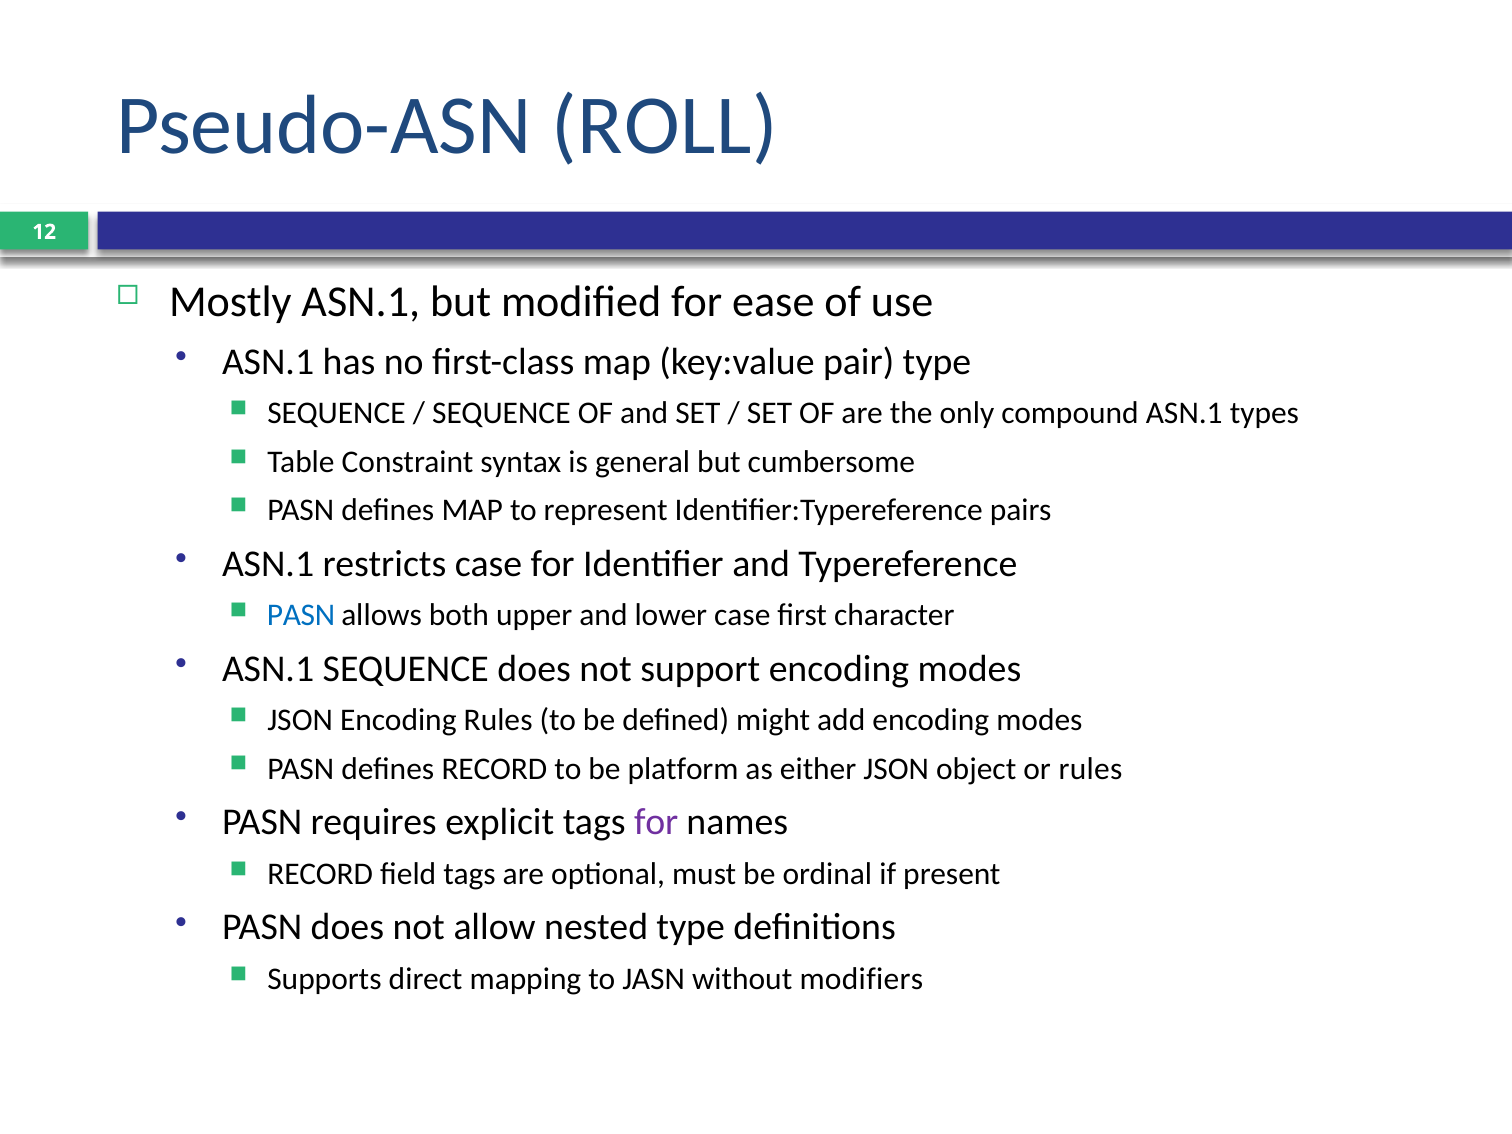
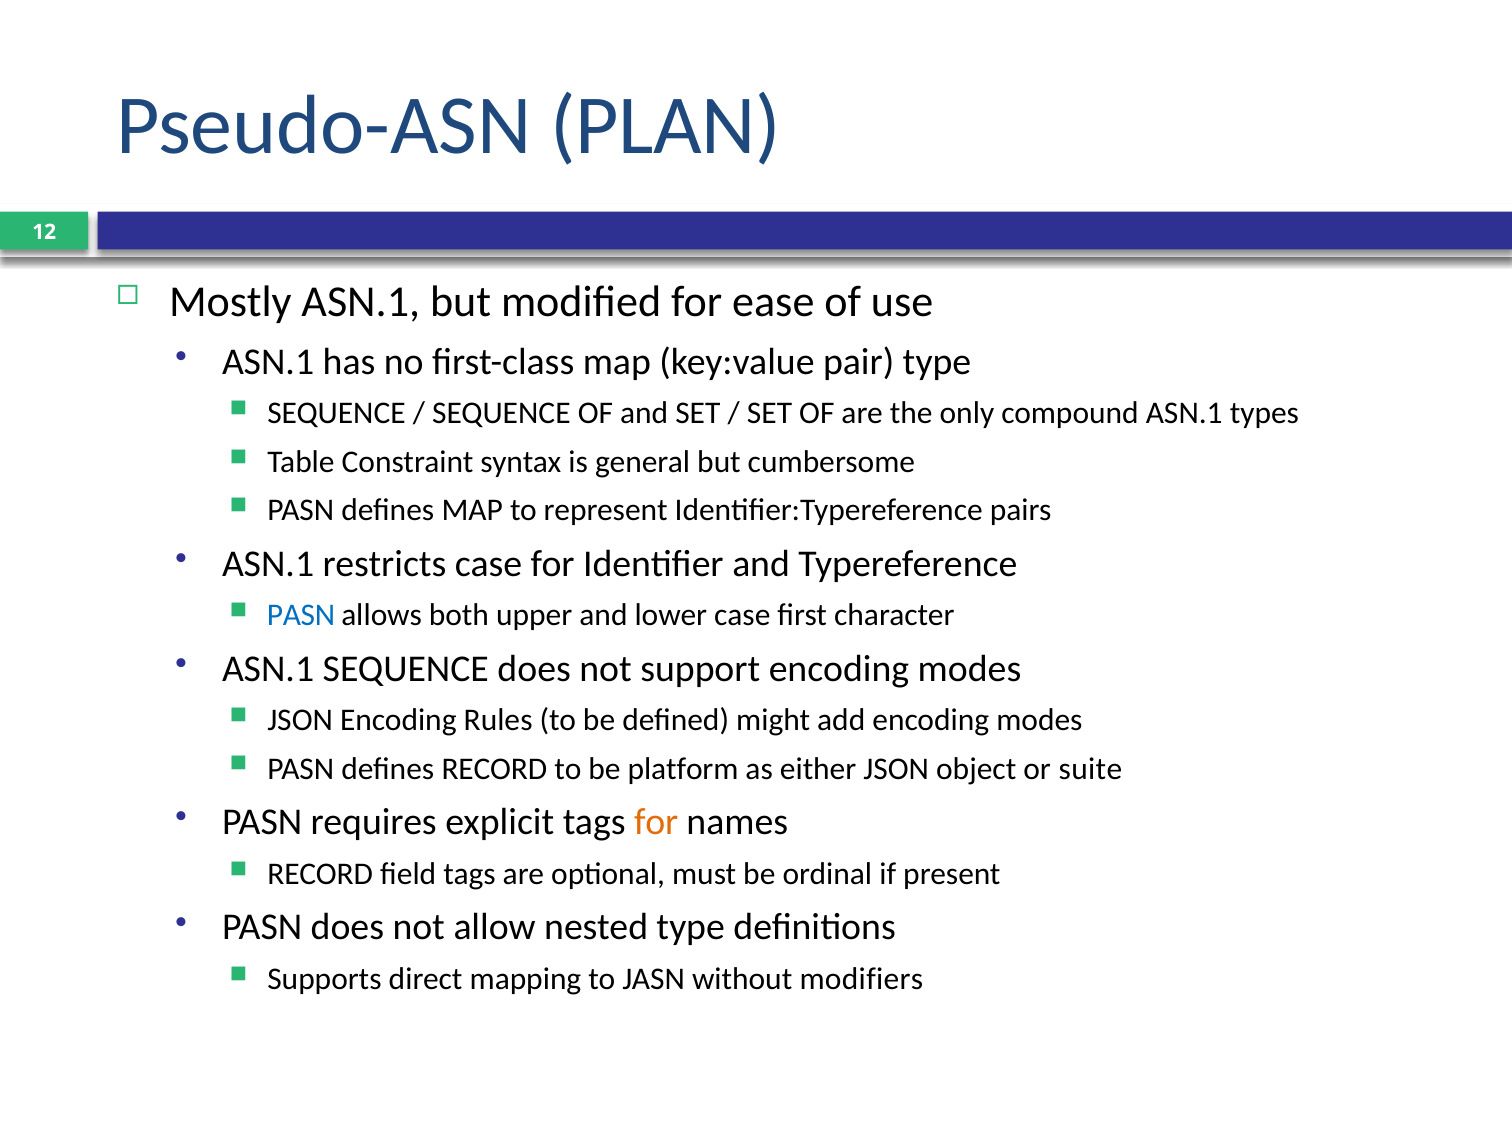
ROLL: ROLL -> PLAN (666, 126)
or rules: rules -> suite (1090, 769)
for colour: purple -> orange (656, 822)
